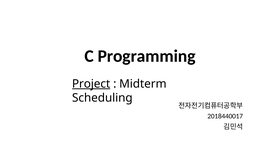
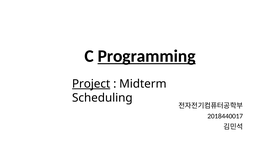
Programming underline: none -> present (147, 56)
